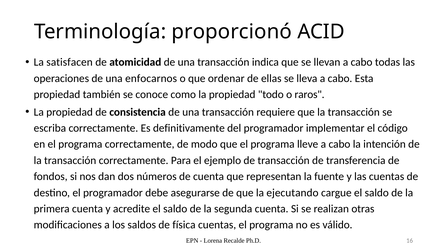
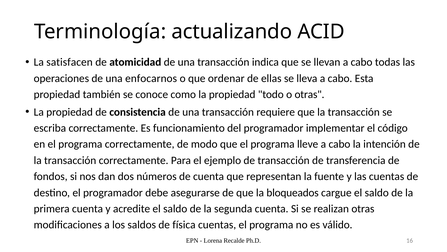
proporcionó: proporcionó -> actualizando (232, 32)
o raros: raros -> otras (310, 94)
definitivamente: definitivamente -> funcionamiento (189, 128)
ejecutando: ejecutando -> bloqueados (293, 192)
